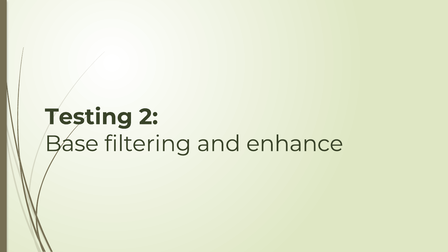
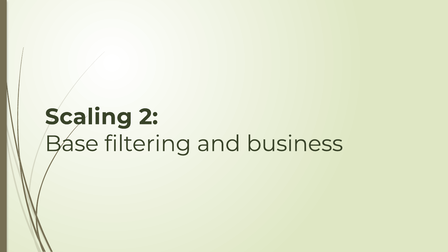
Testing: Testing -> Scaling (89, 117)
enhance: enhance -> business (295, 144)
